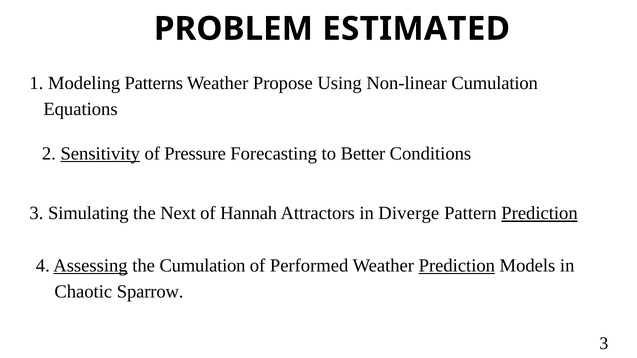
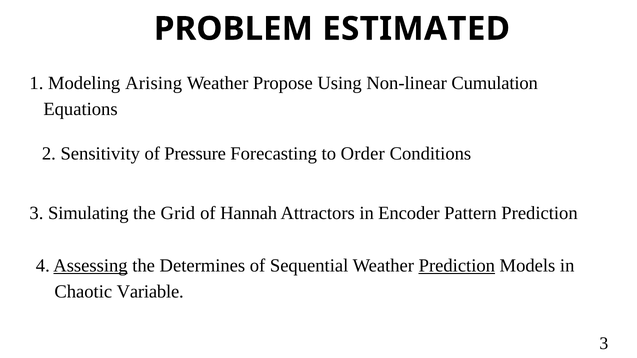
Patterns: Patterns -> Arising (154, 83)
Sensitivity underline: present -> none (100, 154)
Better: Better -> Order (363, 154)
Next: Next -> Grid (178, 213)
Diverge: Diverge -> Encoder (409, 213)
Prediction underline: present -> none (540, 213)
the Cumulation: Cumulation -> Determines (202, 266)
Performed: Performed -> Sequential (309, 266)
Sparrow: Sparrow -> Variable (150, 292)
